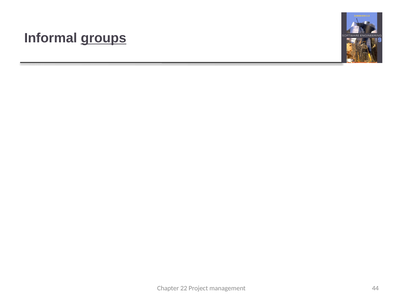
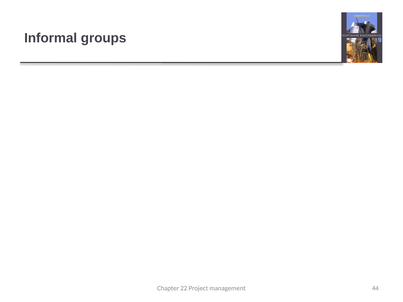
groups underline: present -> none (104, 38)
